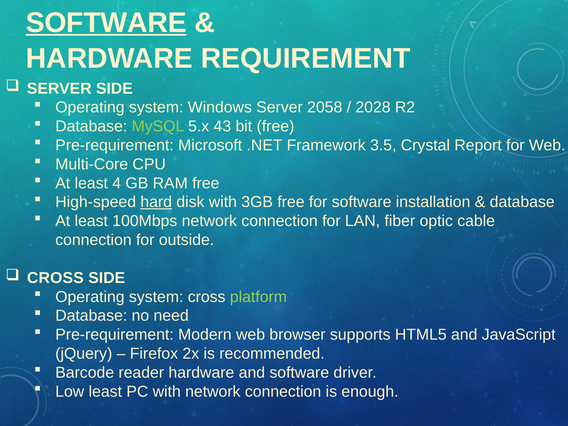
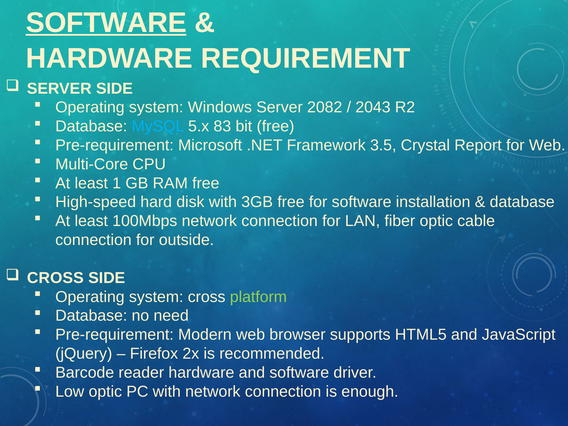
2058: 2058 -> 2082 (325, 107)
2028: 2028 -> 2043 (373, 107)
MySQL colour: light green -> light blue (158, 126)
43: 43 -> 83 (222, 126)
4: 4 -> 1 (117, 183)
hard underline: present -> none (156, 202)
Low least: least -> optic (105, 392)
